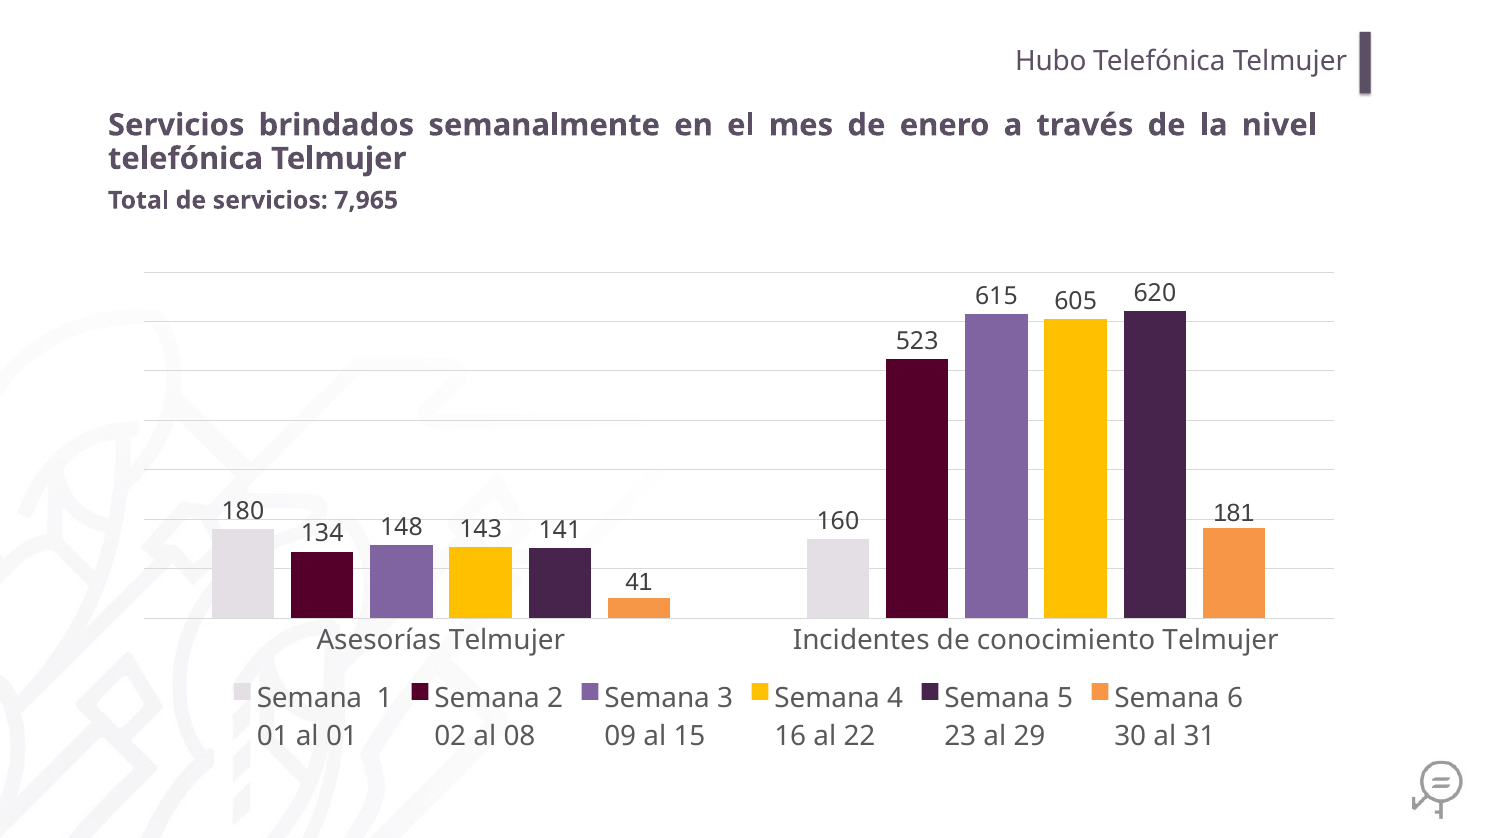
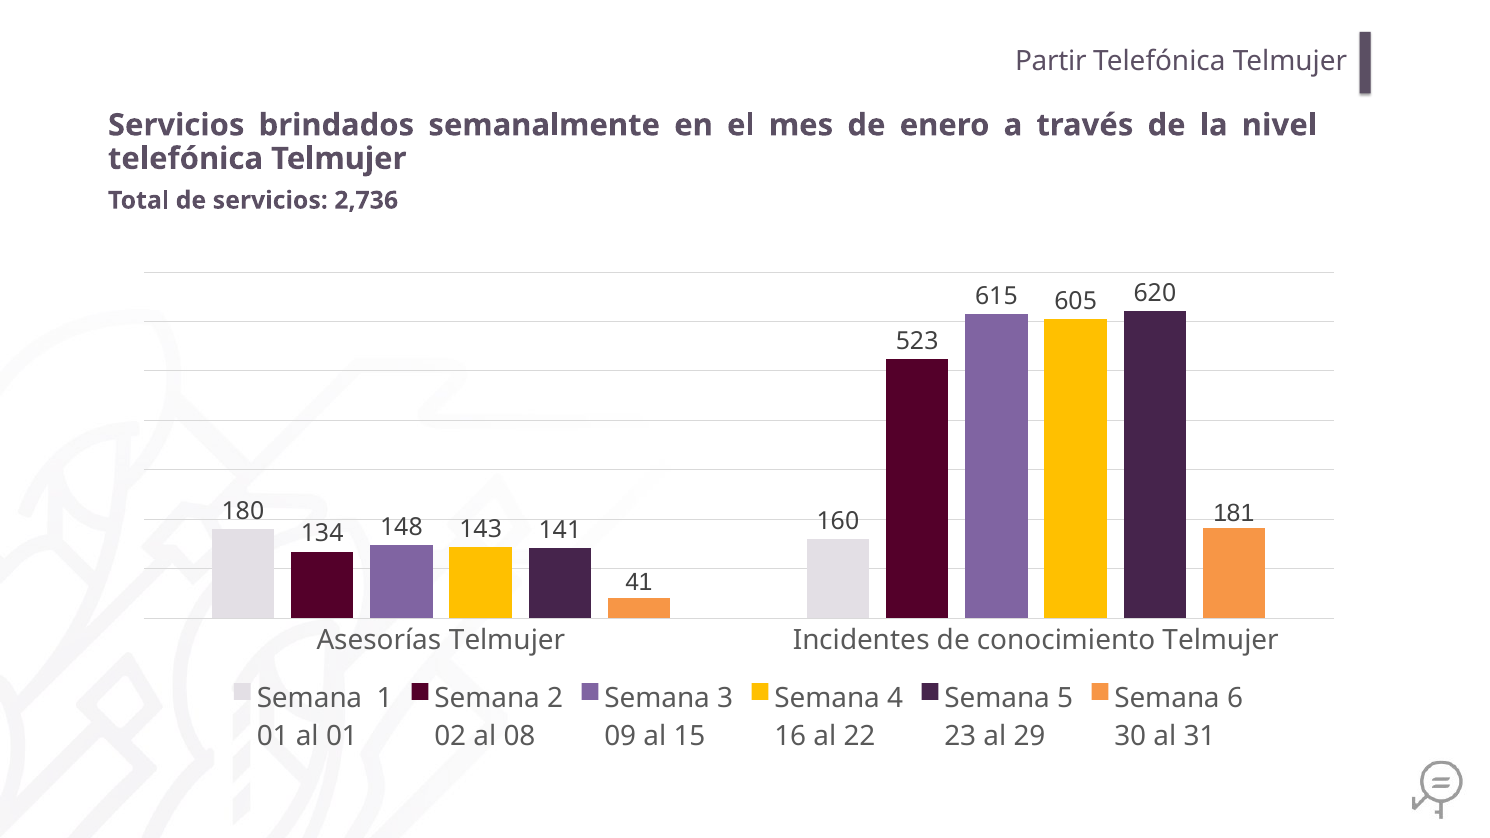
Hubo: Hubo -> Partir (1051, 62)
7,965: 7,965 -> 2,736 (366, 200)
